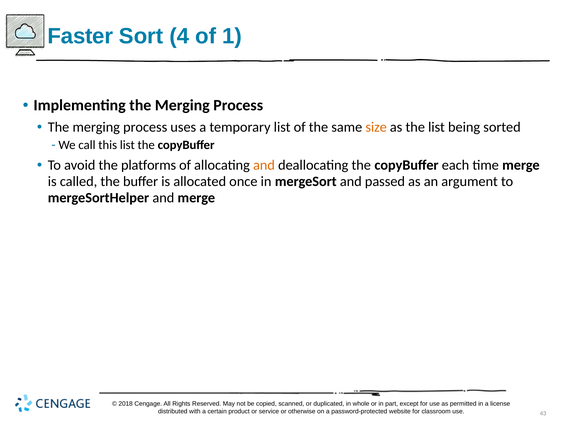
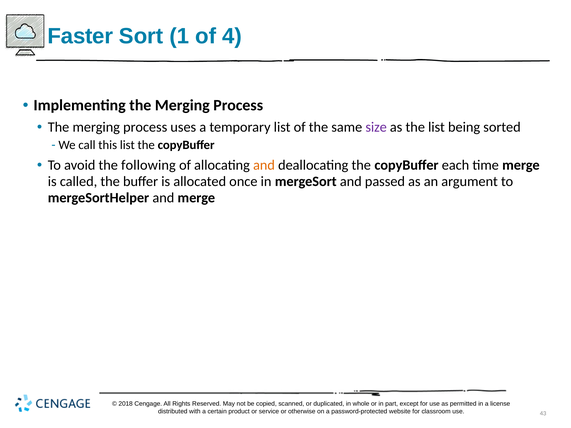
4: 4 -> 1 (179, 36)
1: 1 -> 4 (232, 36)
size colour: orange -> purple (376, 127)
platforms: platforms -> following (148, 165)
